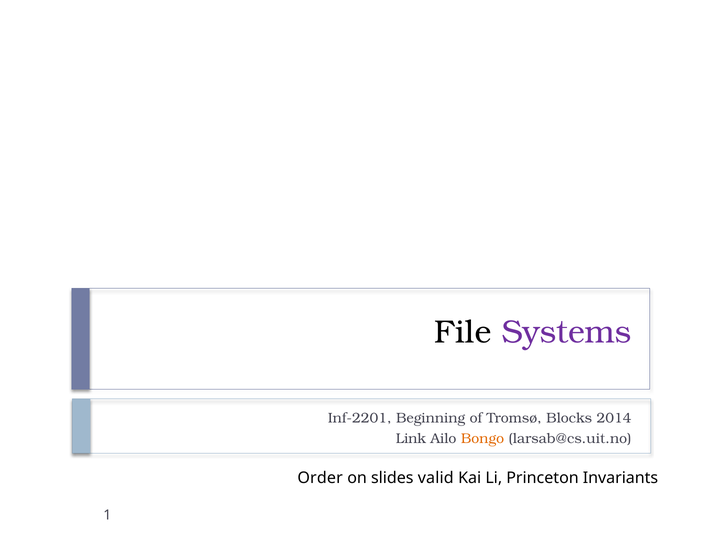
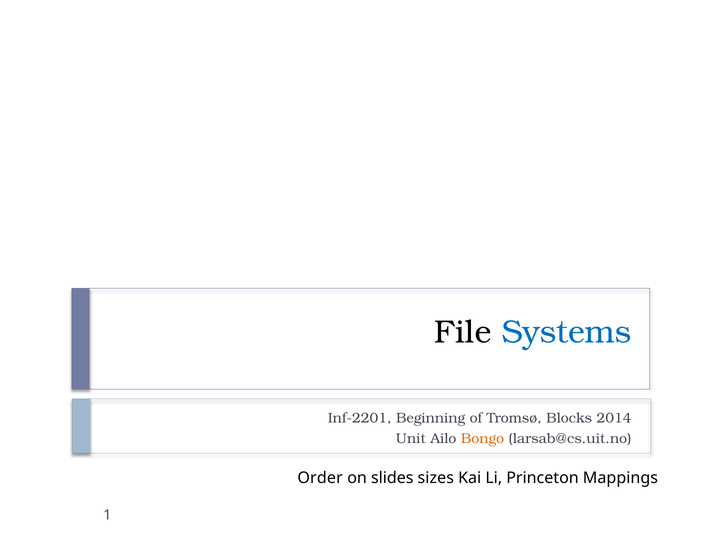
Systems colour: purple -> blue (567, 332)
Link: Link -> Unit (411, 439)
valid: valid -> sizes (436, 478)
Invariants: Invariants -> Mappings (620, 478)
